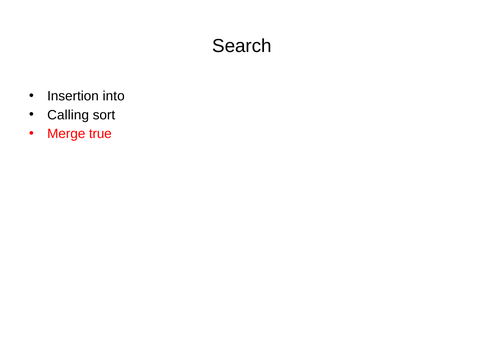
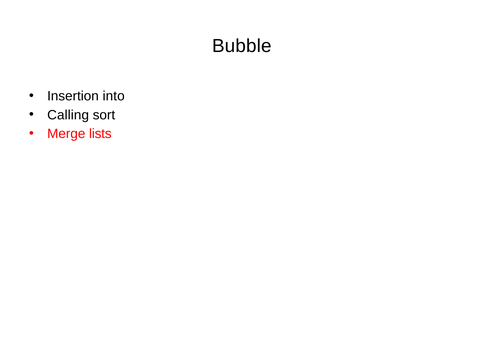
Search: Search -> Bubble (242, 46)
true: true -> lists (100, 134)
